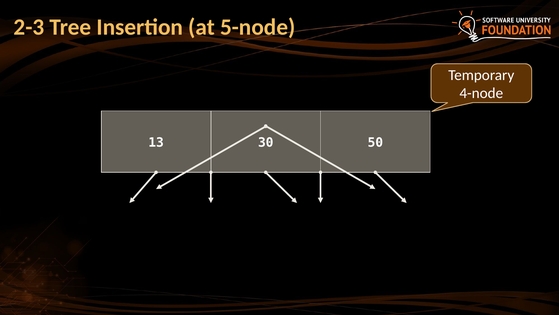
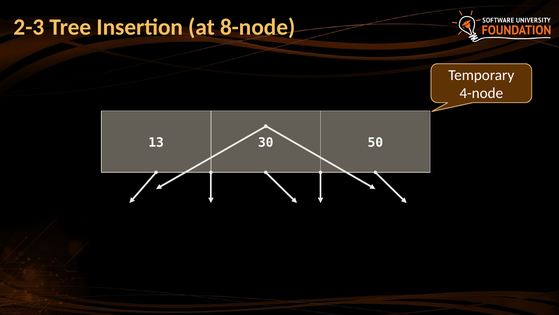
5-node: 5-node -> 8-node (258, 27)
